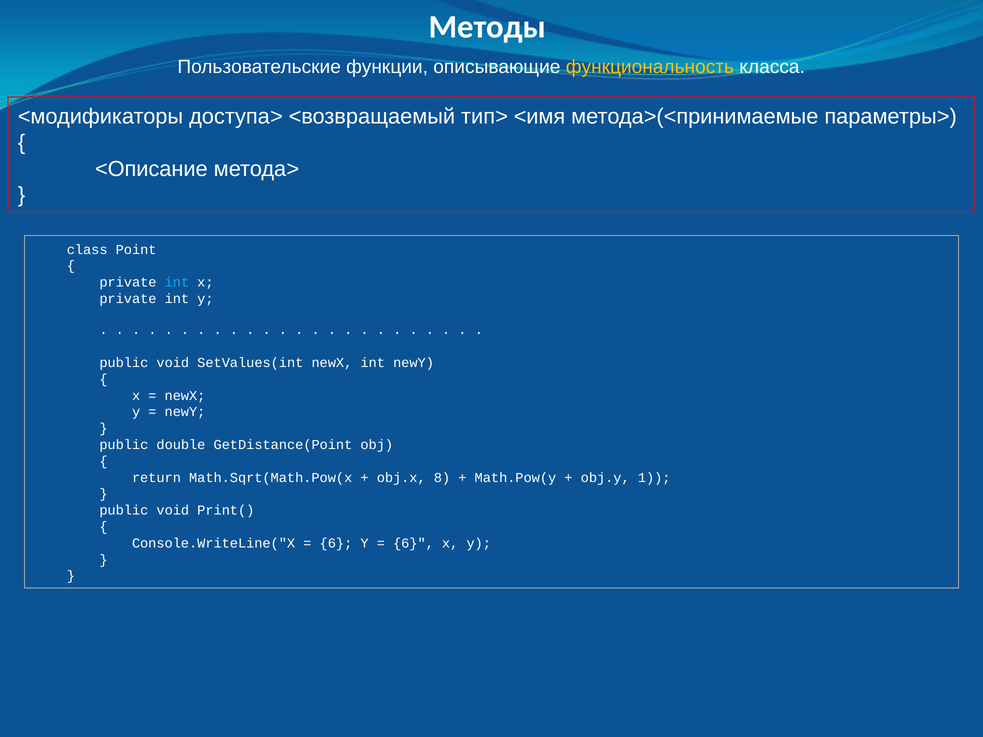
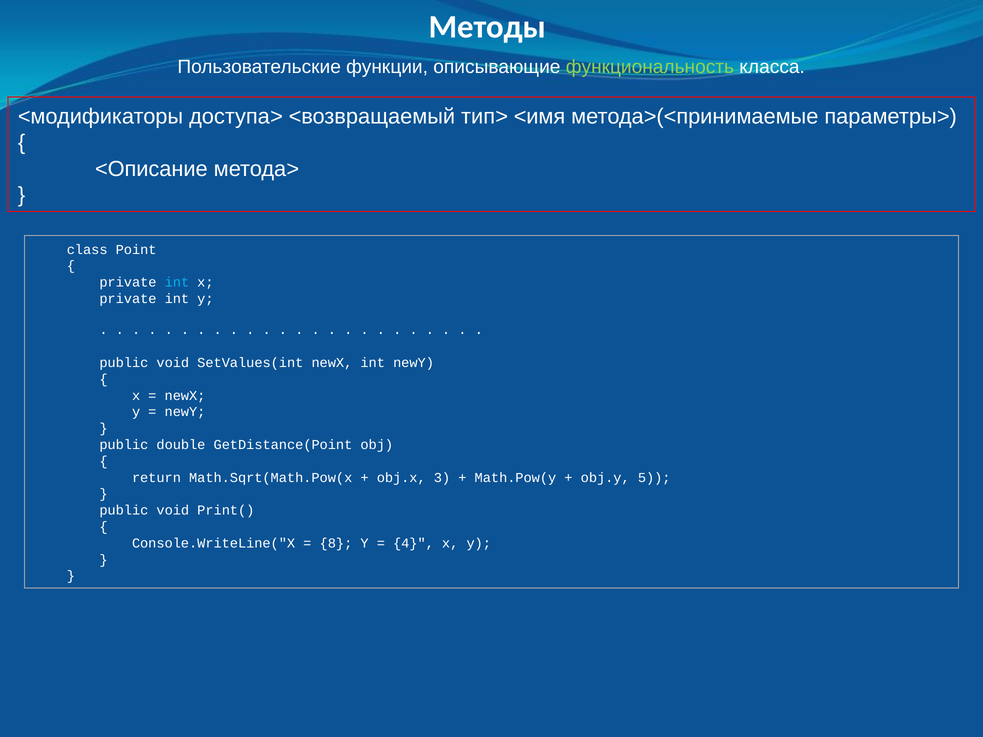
функциональность colour: yellow -> light green (650, 67)
8: 8 -> 3 (442, 478)
1: 1 -> 5 (654, 478)
6: 6 -> 8 (336, 543)
6: 6 -> 4 (413, 543)
